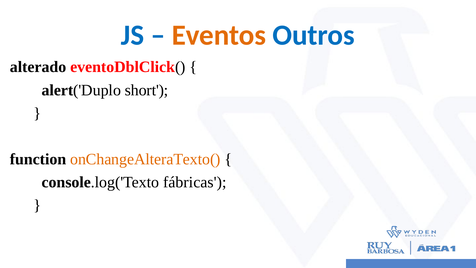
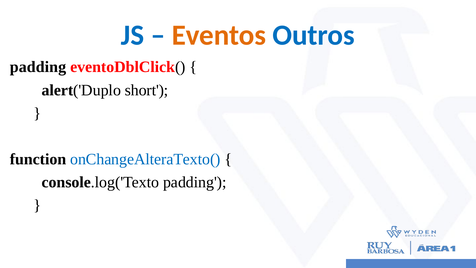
alterado: alterado -> padding (38, 67)
onChangeAlteraTexto( colour: orange -> blue (145, 159)
console.log('Texto fábricas: fábricas -> padding (195, 182)
